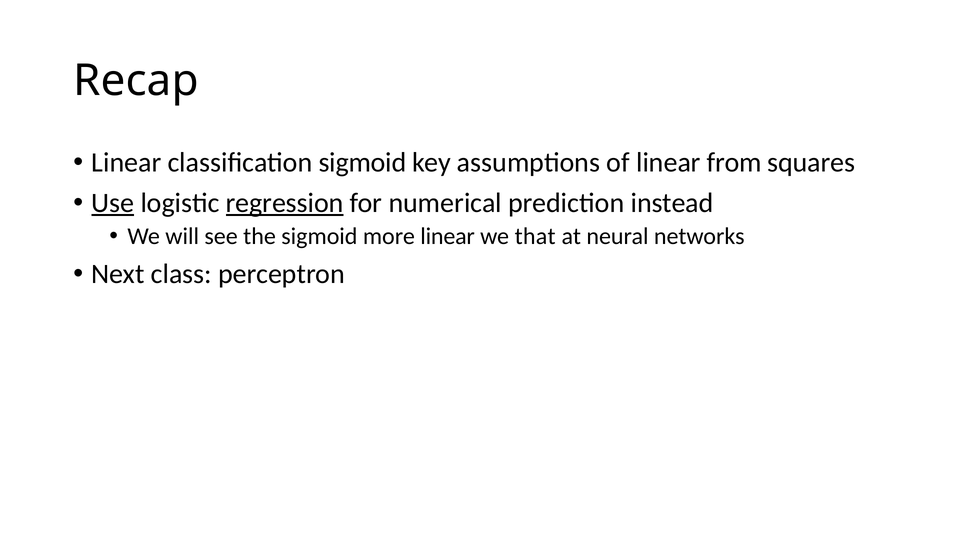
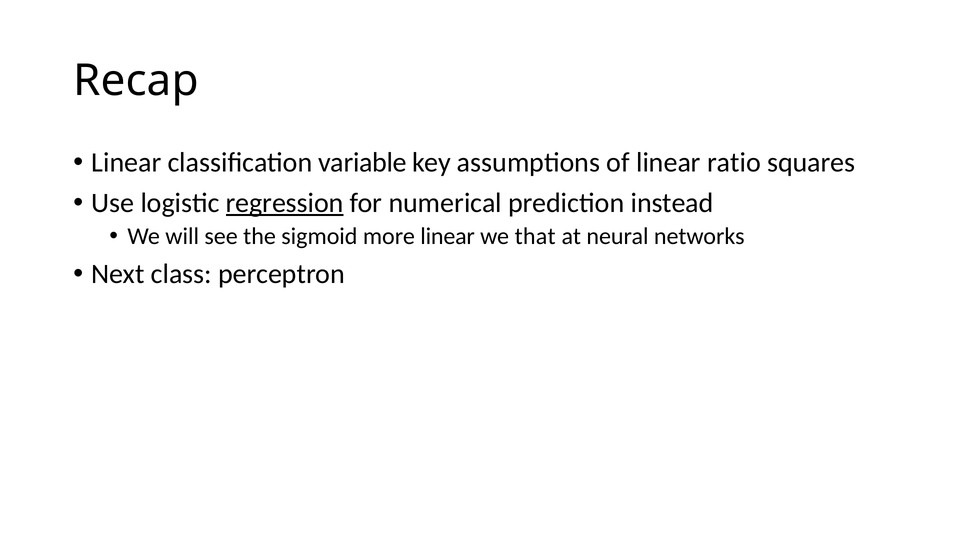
classification sigmoid: sigmoid -> variable (362, 163)
from: from -> ratio (734, 163)
Use underline: present -> none (113, 203)
